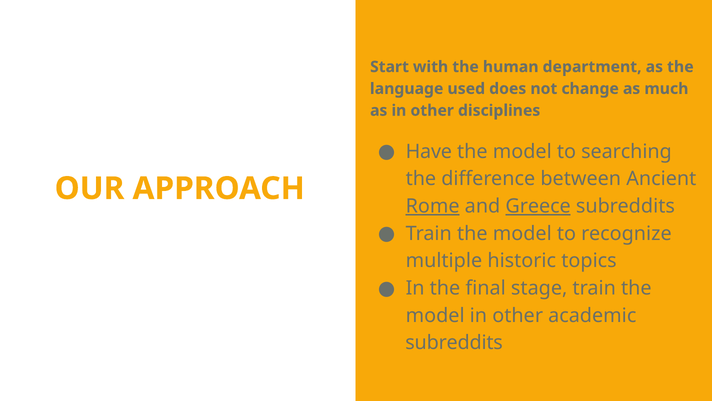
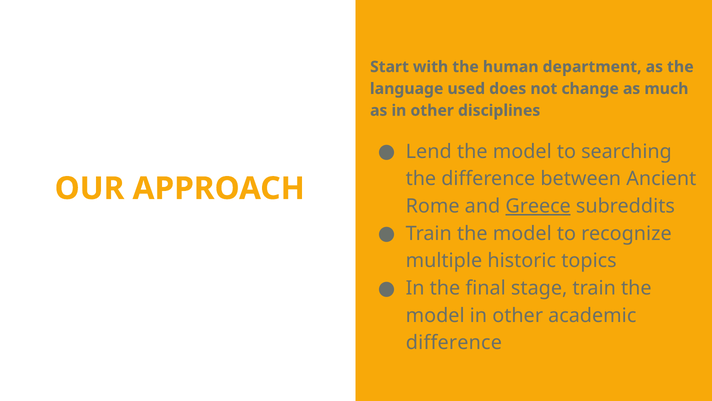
Have: Have -> Lend (429, 151)
Rome underline: present -> none (433, 206)
subreddits: subreddits -> difference (454, 343)
